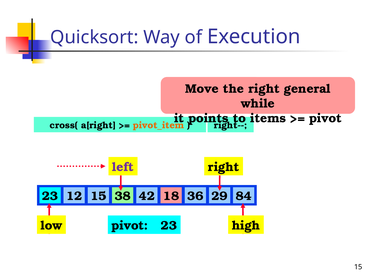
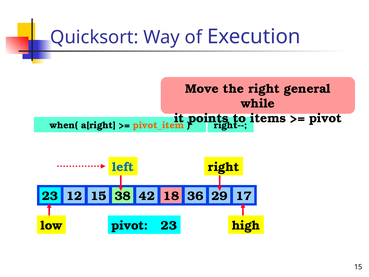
cross(: cross( -> when( (64, 125)
left colour: purple -> blue (123, 167)
84: 84 -> 17 (244, 196)
